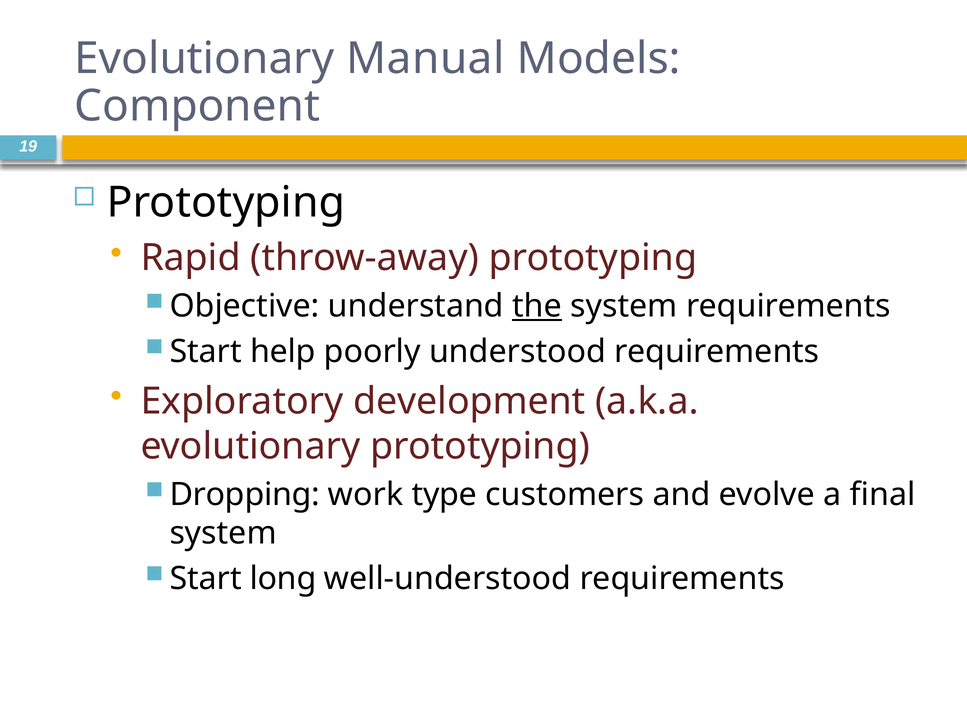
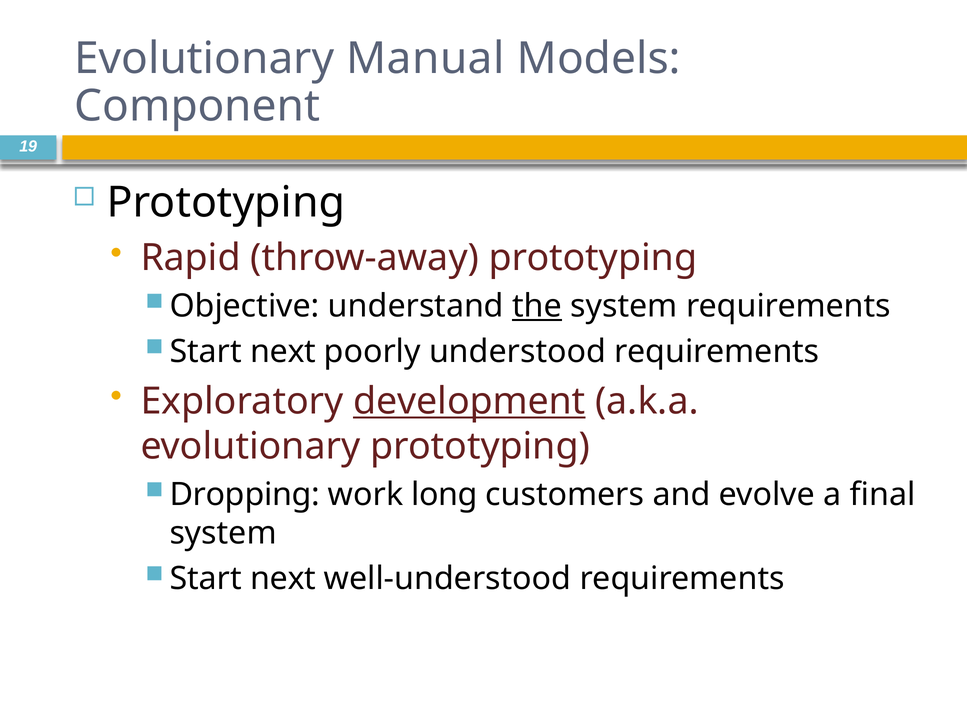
help: help -> next (283, 352)
development underline: none -> present (469, 401)
type: type -> long (444, 495)
long: long -> next (283, 579)
